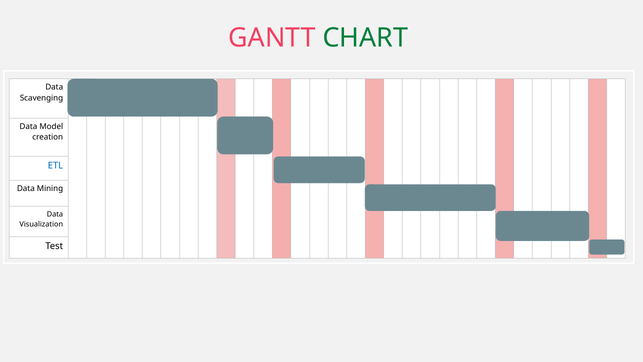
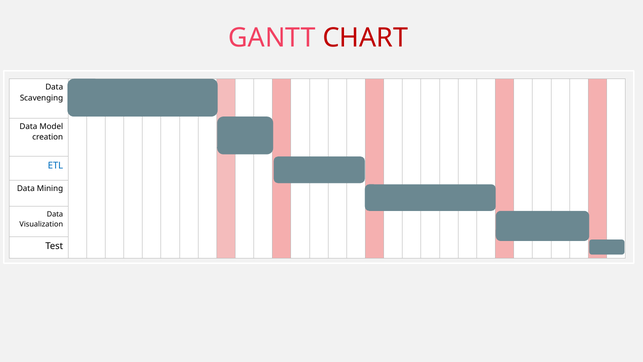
CHART colour: green -> red (365, 38)
